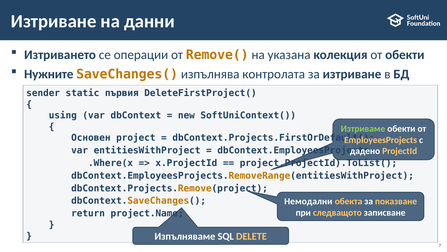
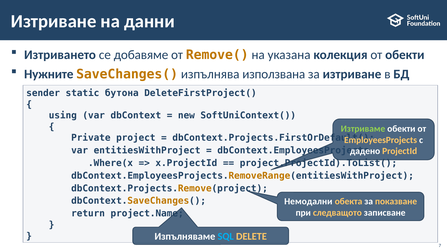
операции: операции -> добавяме (141, 55)
контролата: контролата -> използвана (274, 74)
първия: първия -> бутона (122, 93)
Основен: Основен -> Private (91, 138)
SQL colour: white -> light blue (226, 236)
